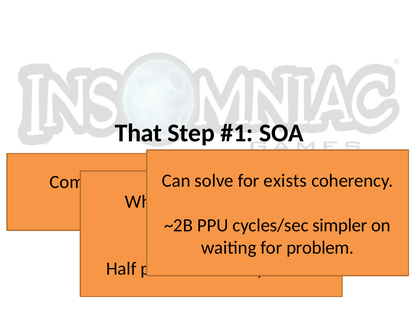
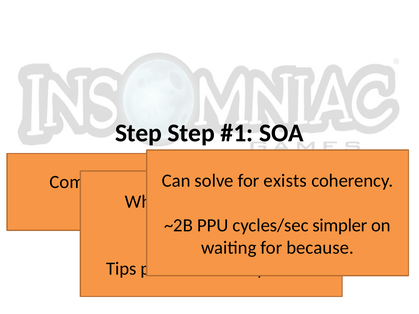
That: That -> Step (139, 133)
for problem: problem -> because (320, 248)
Half: Half -> Tips (121, 269)
